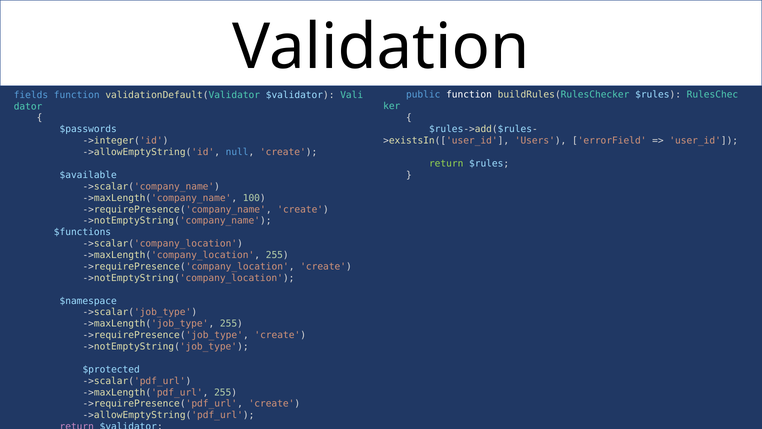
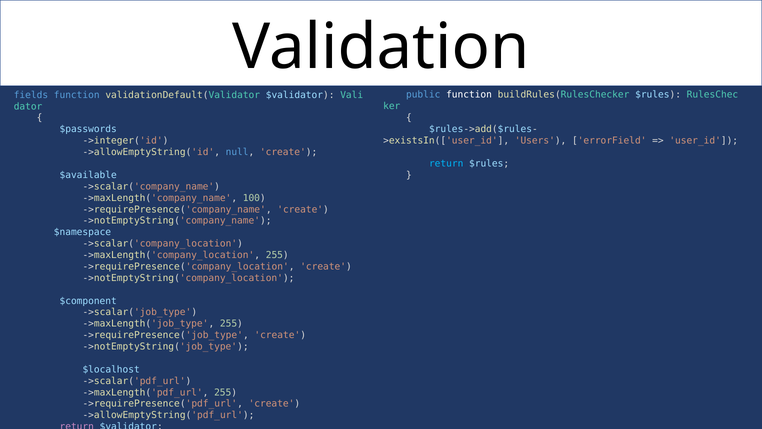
return colour: light green -> light blue (446, 163)
$functions: $functions -> $namespace (82, 232)
$namespace: $namespace -> $component (88, 301)
$protected: $protected -> $localhost (111, 369)
